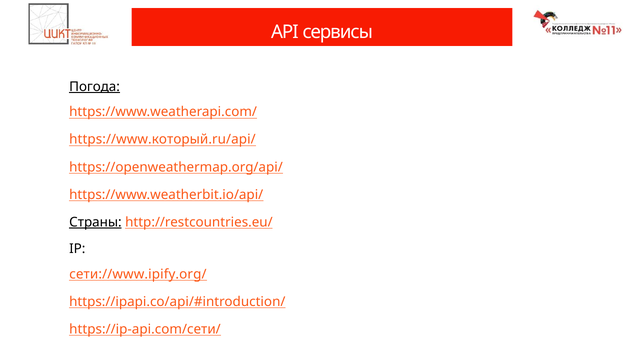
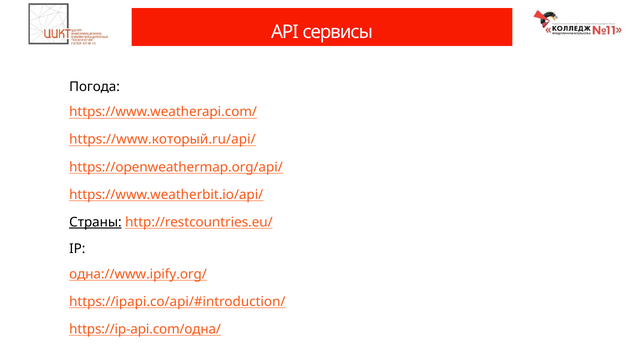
Погода underline: present -> none (95, 86)
сети://www.ipify.org/: сети://www.ipify.org/ -> одна://www.ipify.org/ (138, 274)
https://ip-api.com/сети/: https://ip-api.com/сети/ -> https://ip-api.com/одна/ (145, 329)
